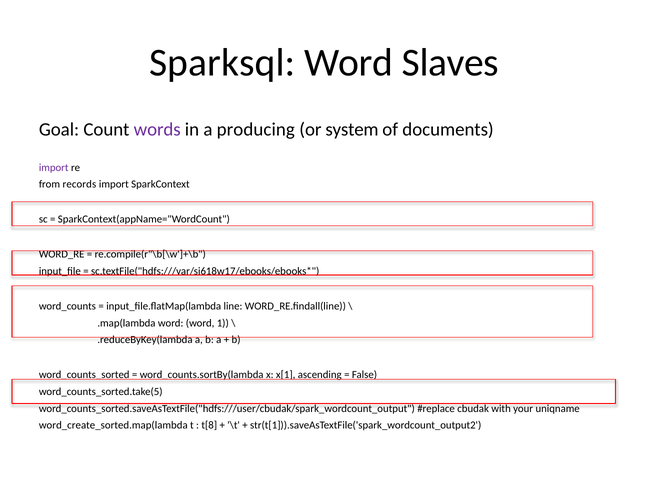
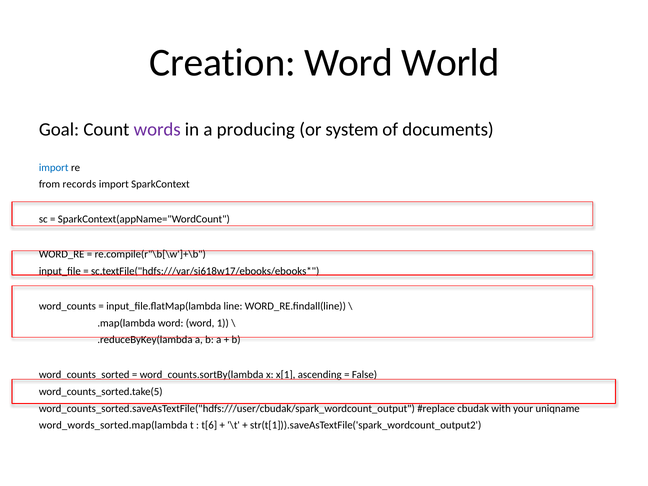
Sparksql: Sparksql -> Creation (222, 63)
Slaves: Slaves -> World (450, 63)
import colour: purple -> blue (54, 168)
word_create_sorted.map(lambda: word_create_sorted.map(lambda -> word_words_sorted.map(lambda (113, 425)
t[8: t[8 -> t[6 (209, 425)
